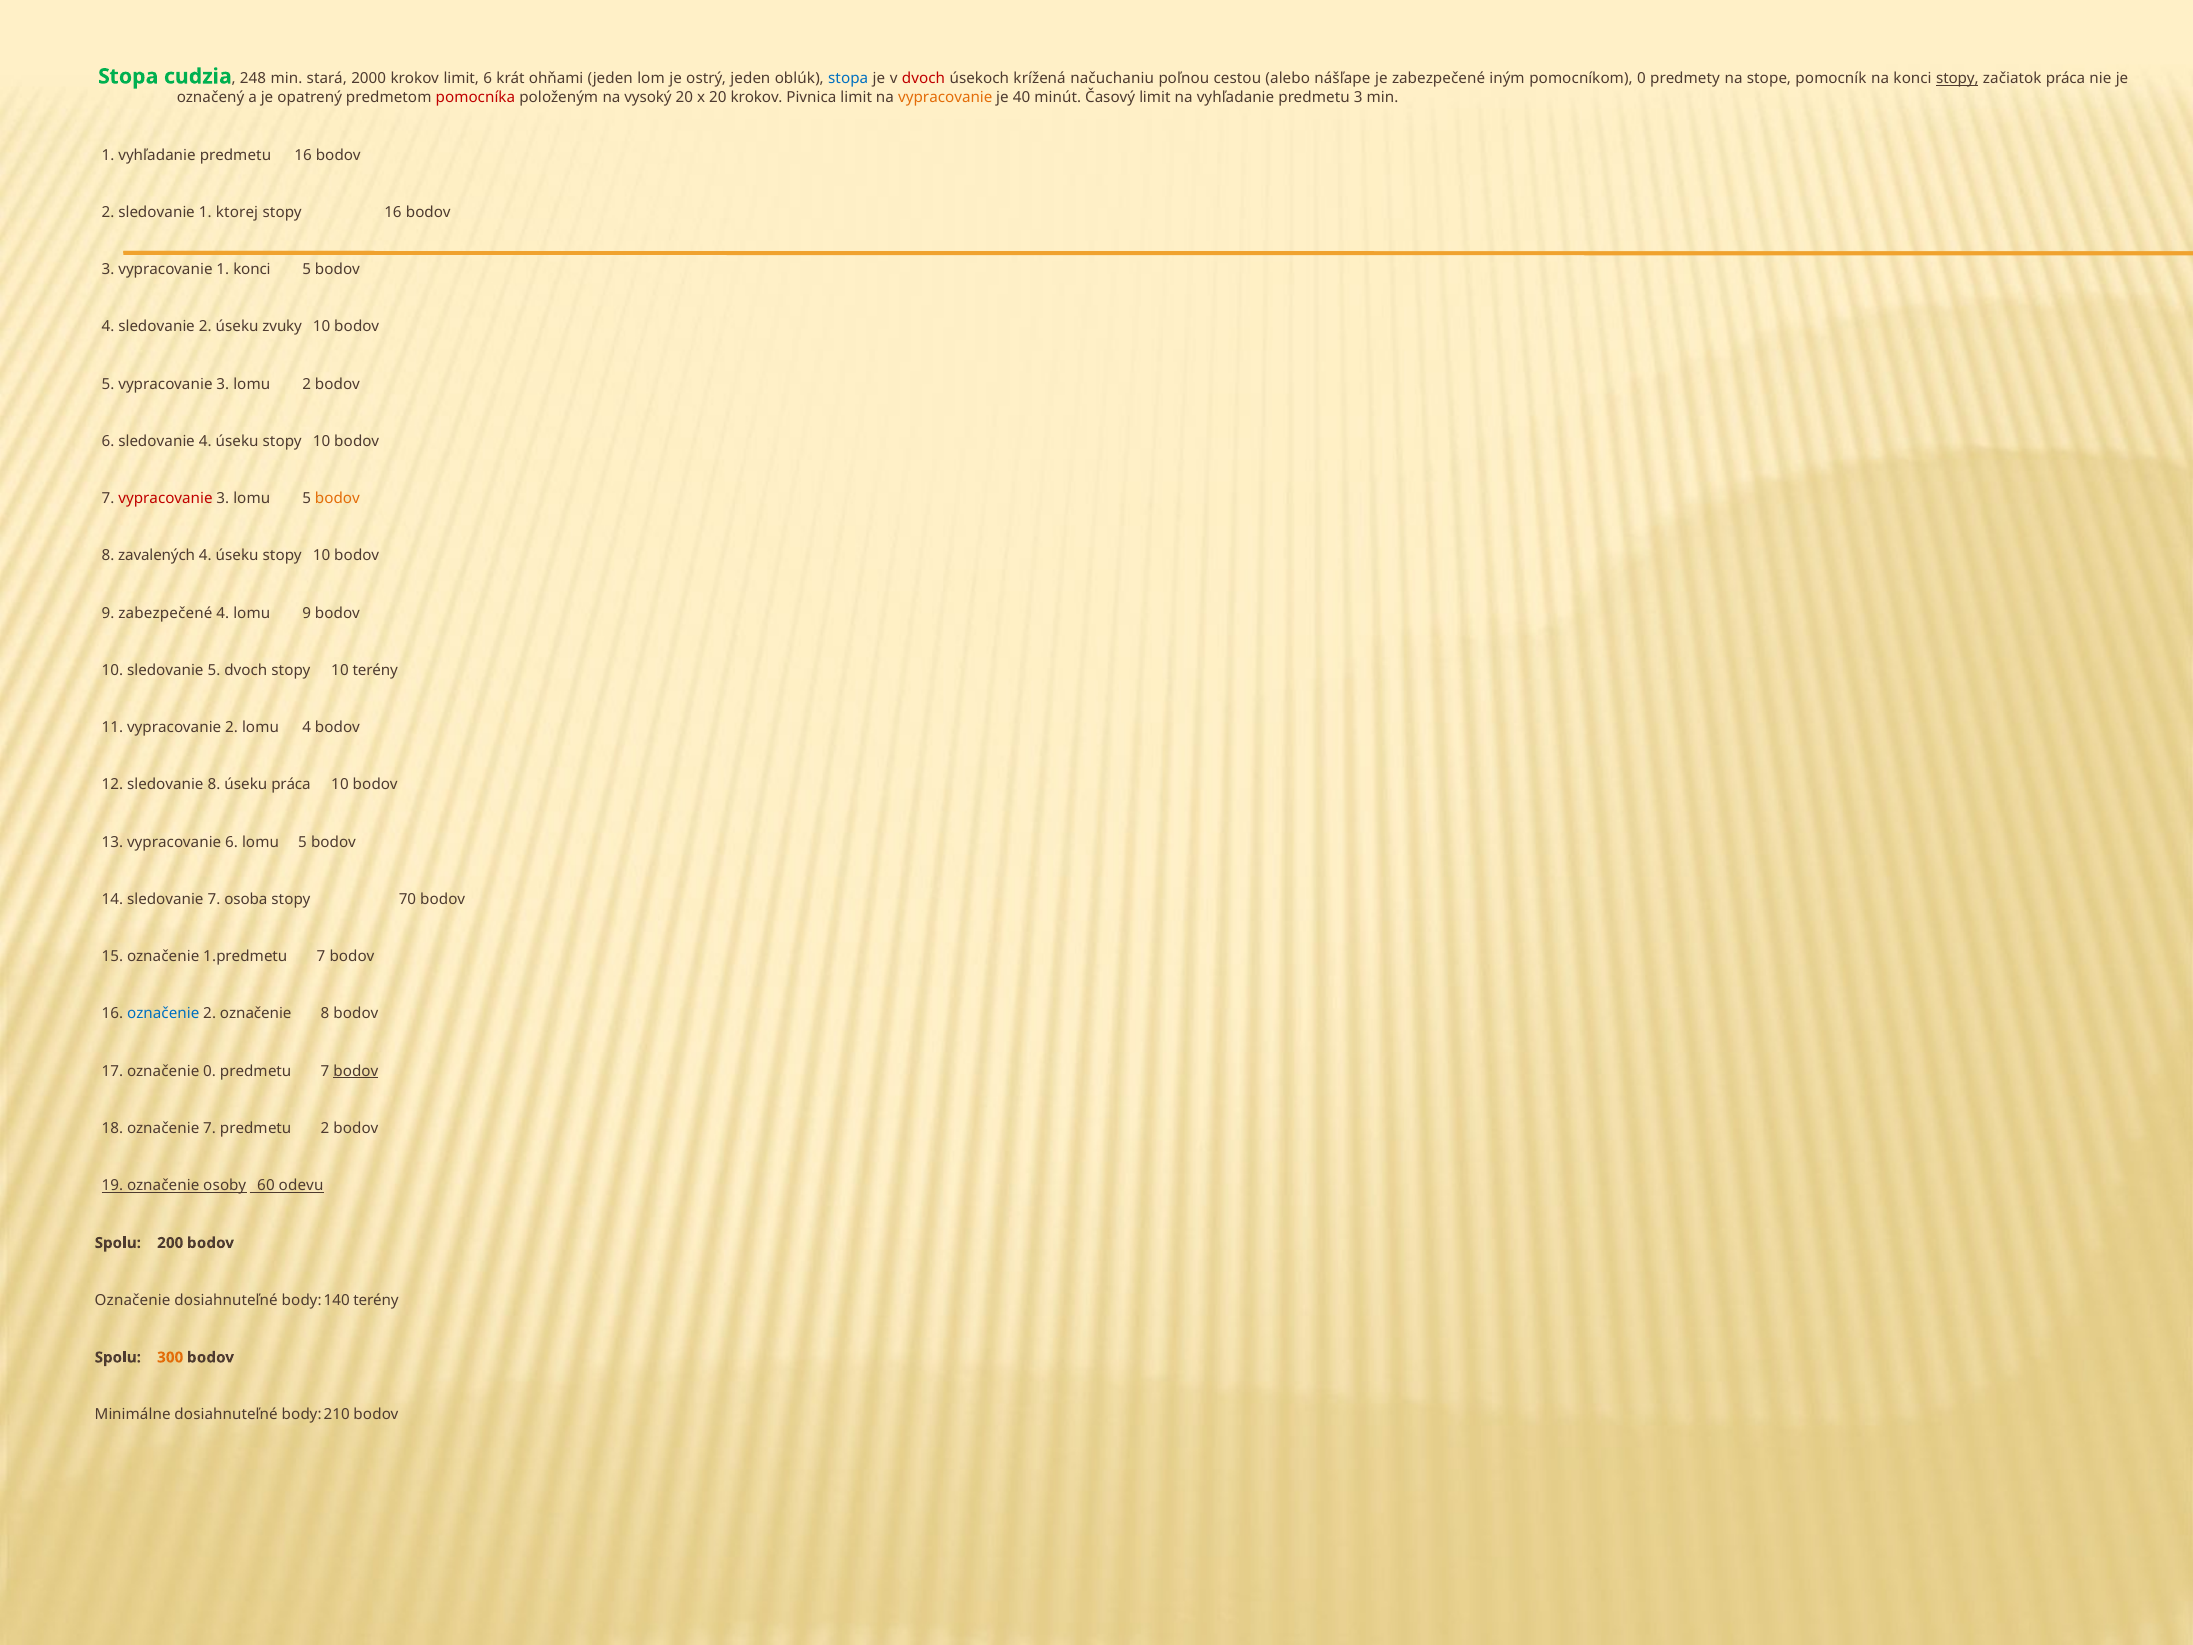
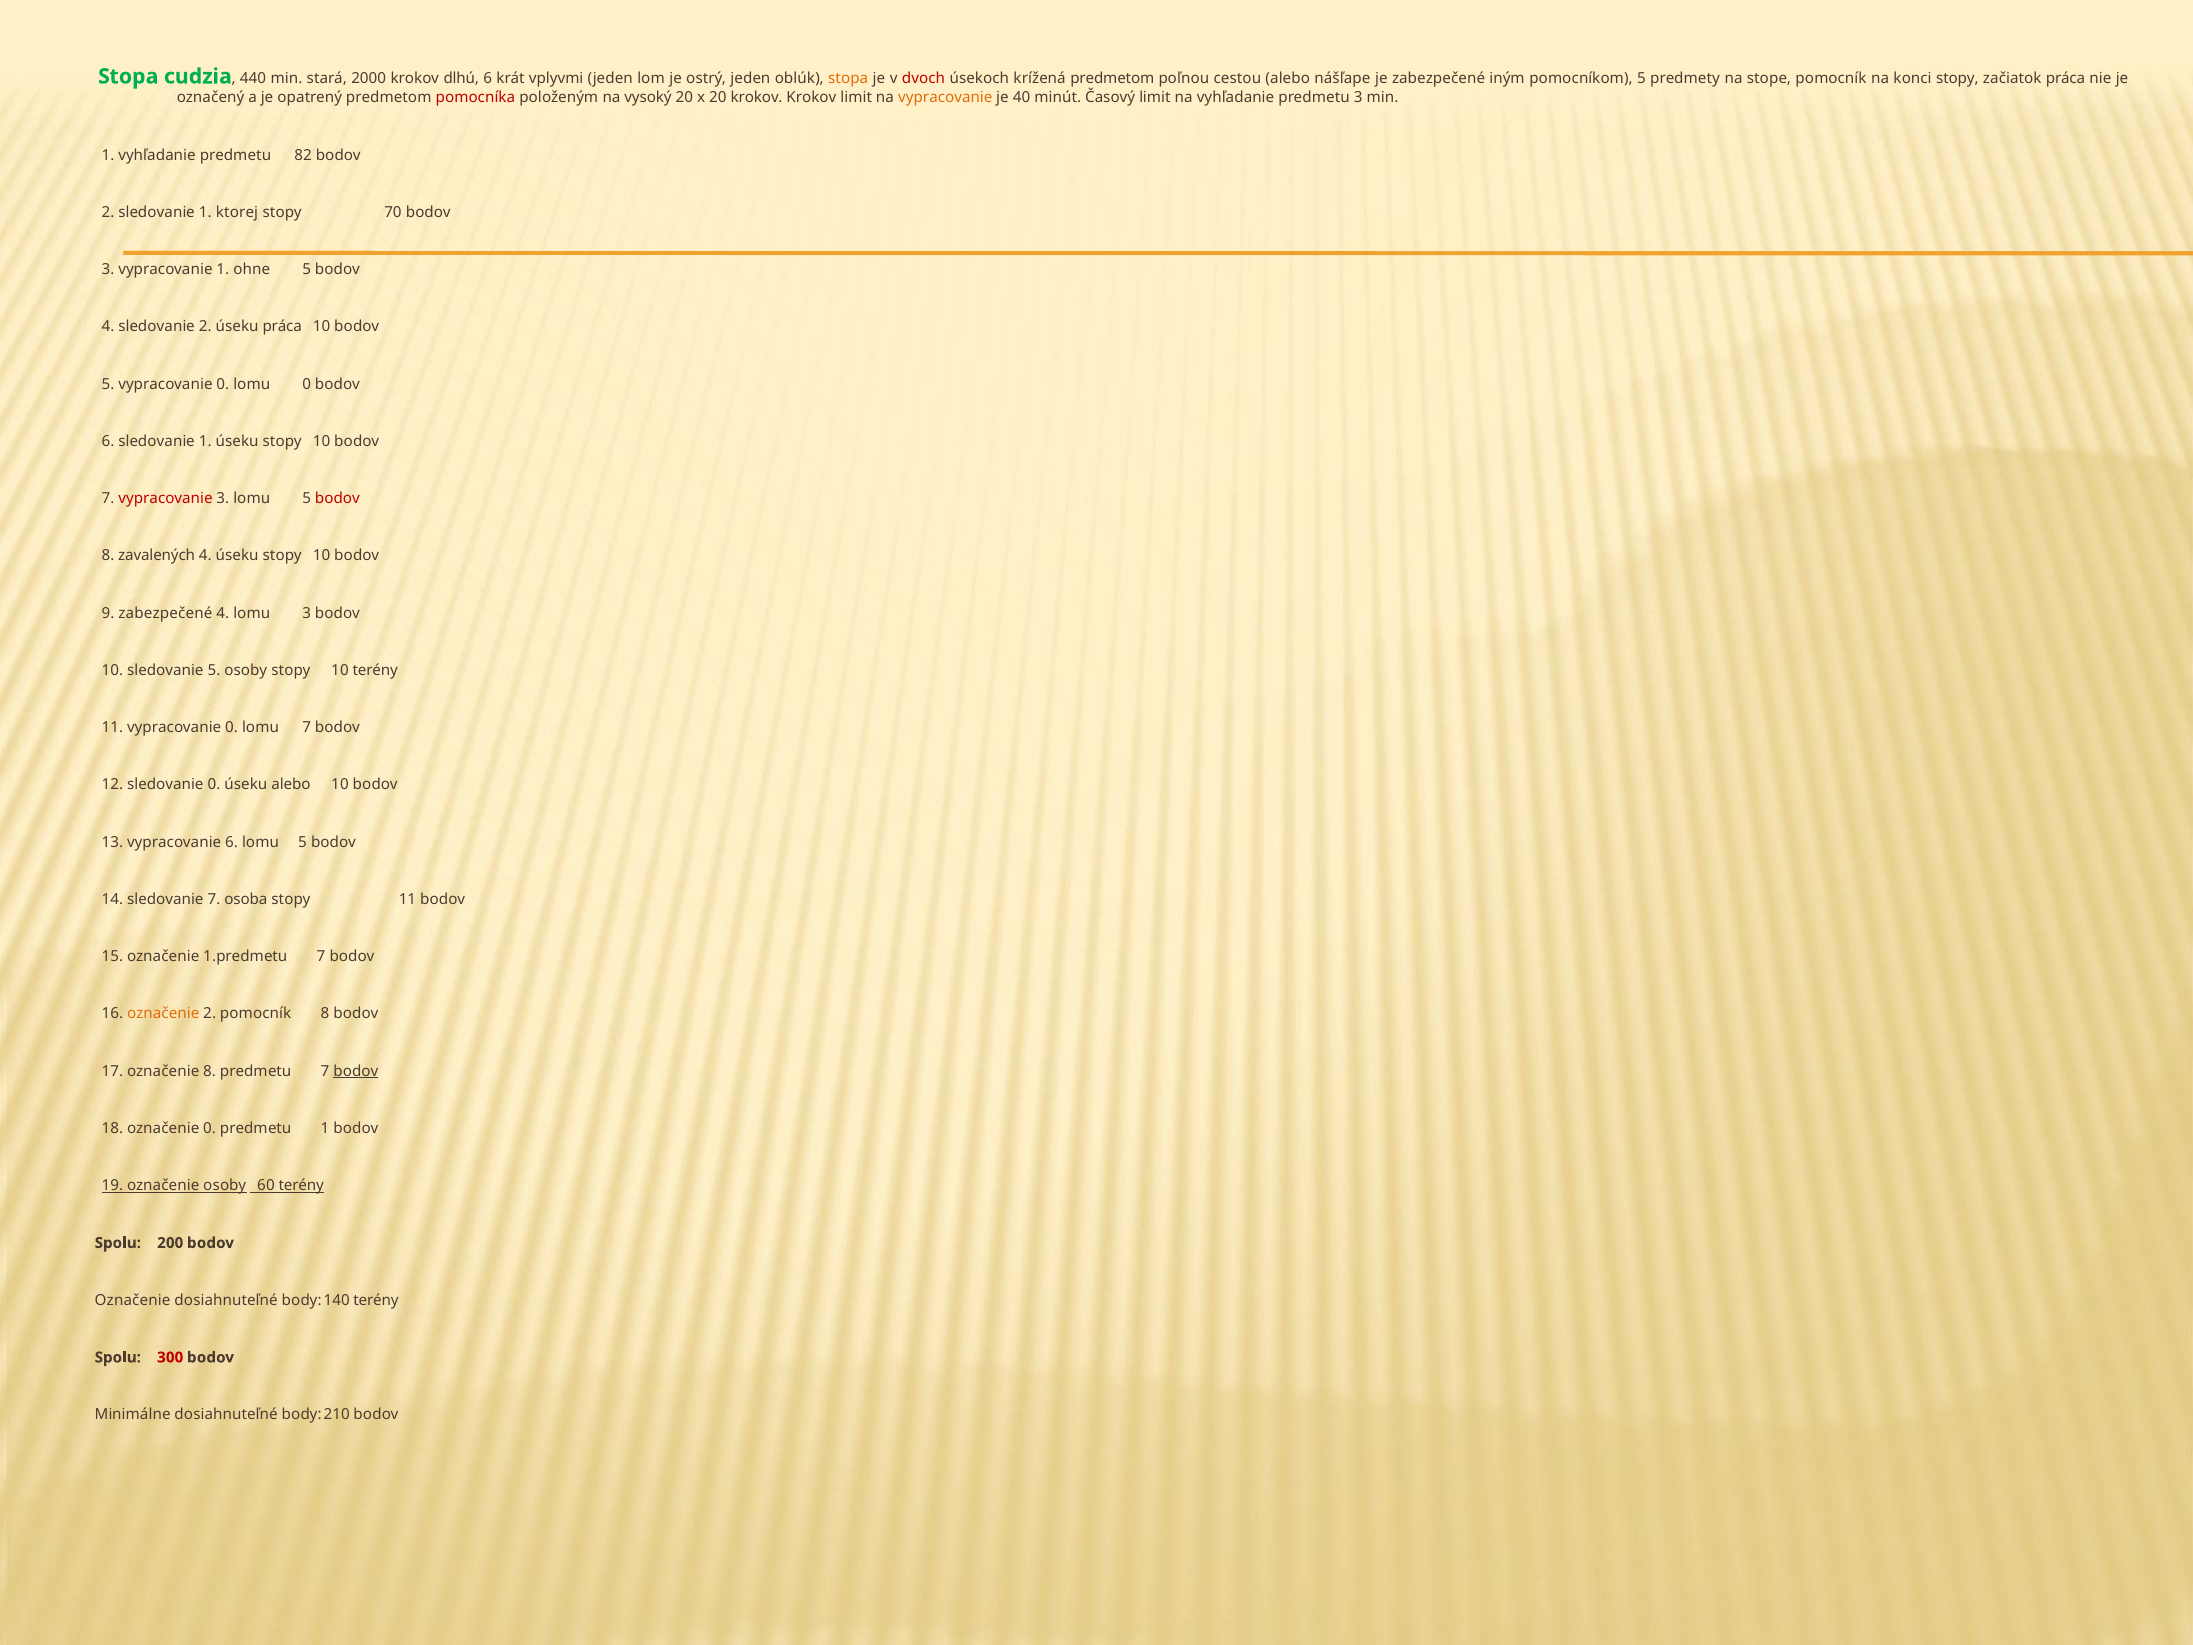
248: 248 -> 440 (253, 78)
krokov limit: limit -> dlhú (461, 78)
ohňami: ohňami -> vplyvmi (556, 78)
stopa colour: blue -> orange (848, 78)
krížená načuchaniu: načuchaniu -> predmetom (1112, 78)
pomocníkom 0: 0 -> 5 (1641, 78)
stopy underline: present -> none (1957, 78)
krokov Pivnica: Pivnica -> Krokov (811, 98)
predmetu 16: 16 -> 82 (303, 155)
stopy 16: 16 -> 70 (393, 212)
1 konci: konci -> ohne (252, 270)
úseku zvuky: zvuky -> práca (282, 327)
5 vypracovanie 3: 3 -> 0 (223, 384)
lomu 2: 2 -> 0 (307, 384)
6 sledovanie 4: 4 -> 1 (205, 441)
bodov colour: orange -> red (337, 499)
lomu 9: 9 -> 3 (307, 613)
5 dvoch: dvoch -> osoby (246, 670)
11 vypracovanie 2: 2 -> 0 (232, 728)
lomu 4: 4 -> 7 (307, 728)
sledovanie 8: 8 -> 0 (214, 785)
úseku práca: práca -> alebo (291, 785)
stopy 70: 70 -> 11 (407, 899)
označenie colour: blue -> orange (163, 1014)
2 označenie: označenie -> pomocník (256, 1014)
označenie 0: 0 -> 8 (210, 1071)
označenie 7: 7 -> 0 (210, 1128)
predmetu 2: 2 -> 1 (325, 1128)
60 odevu: odevu -> terény (301, 1186)
300 colour: orange -> red (170, 1357)
